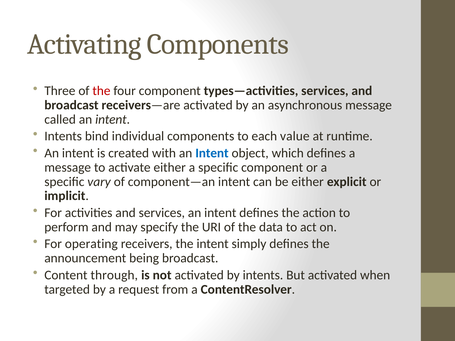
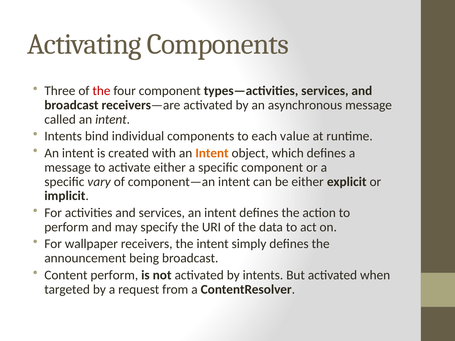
Intent colour: blue -> orange (212, 153)
operating: operating -> wallpaper (91, 244)
Content through: through -> perform (114, 275)
